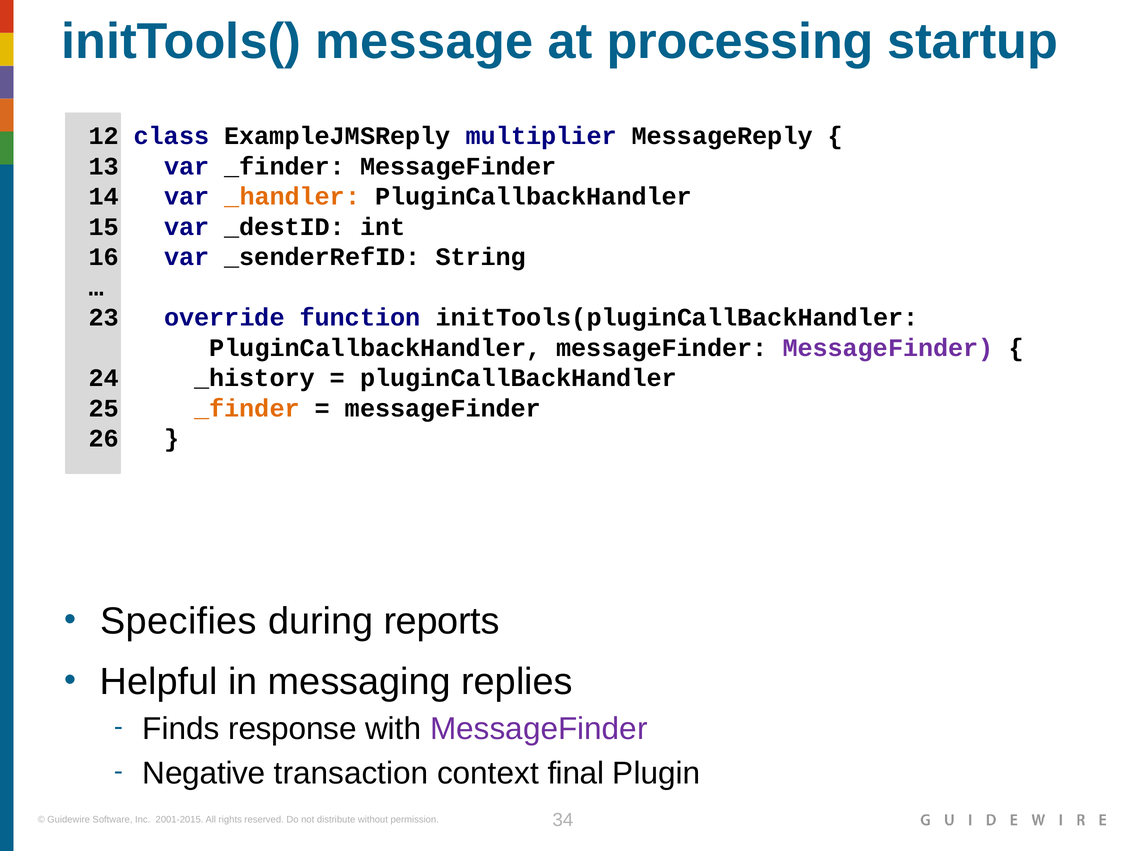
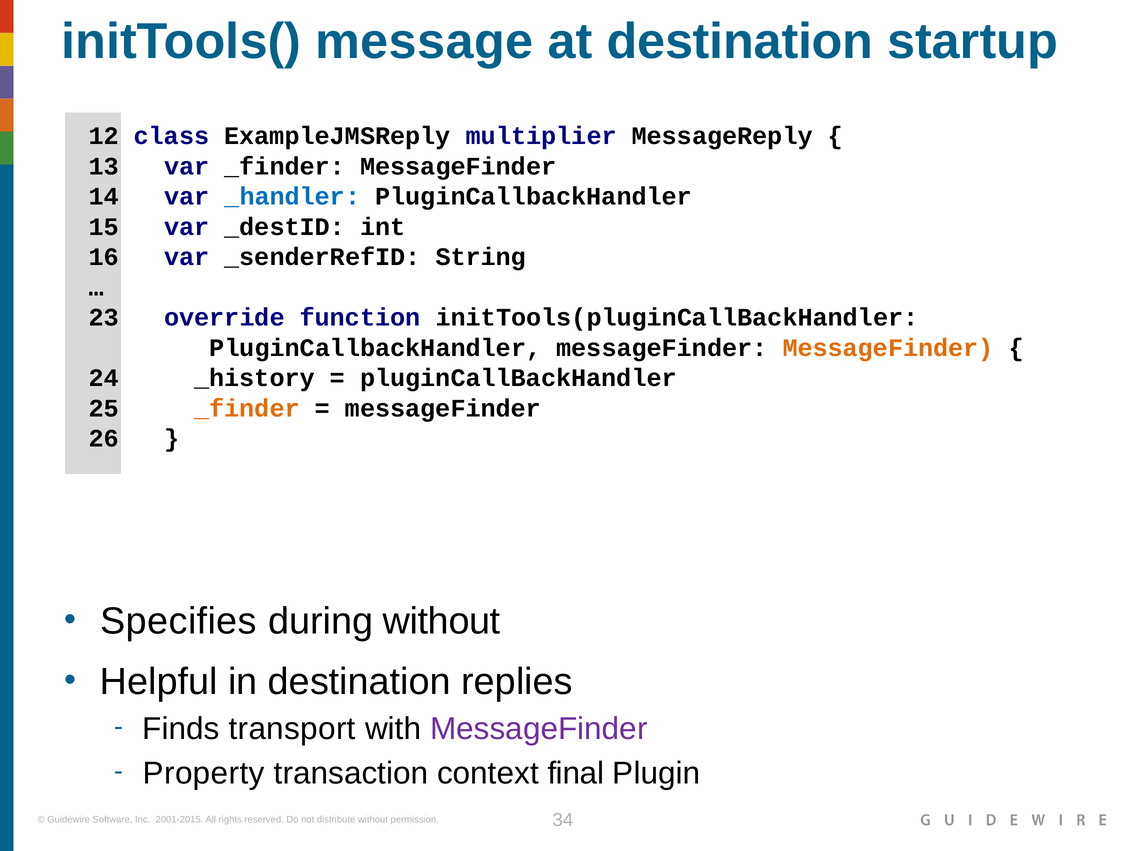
at processing: processing -> destination (740, 42)
_handler colour: orange -> blue (292, 197)
MessageFinder colour: purple -> orange (888, 348)
during reports: reports -> without (442, 621)
in messaging: messaging -> destination (359, 682)
response: response -> transport (292, 729)
Negative: Negative -> Property (204, 773)
